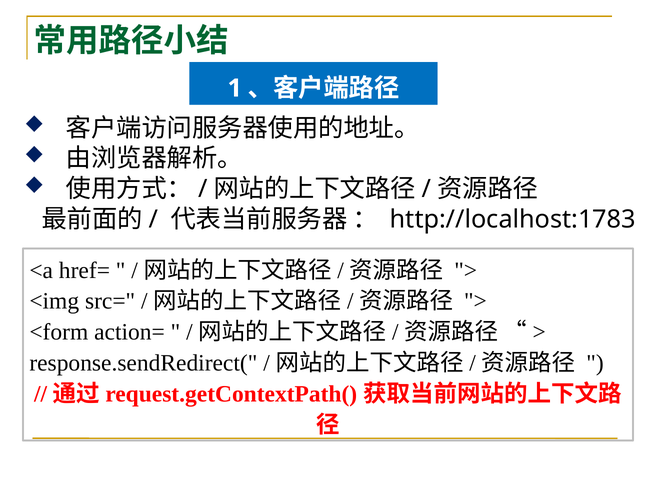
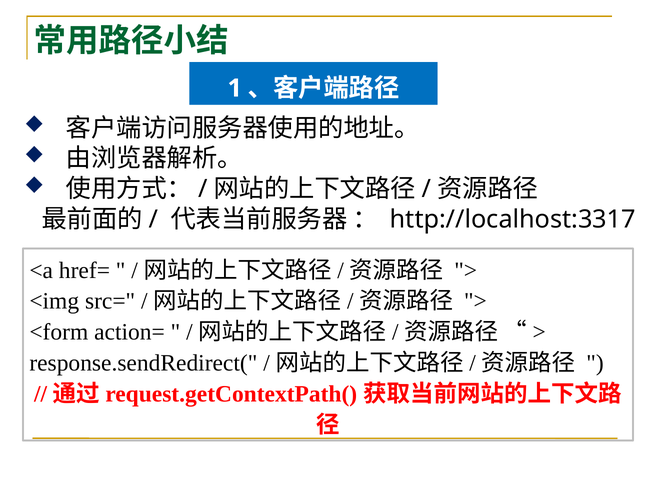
http://localhost:1783: http://localhost:1783 -> http://localhost:3317 (513, 219)
